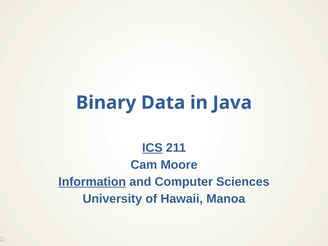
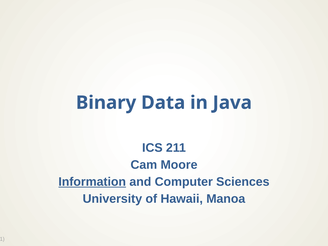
ICS underline: present -> none (152, 148)
